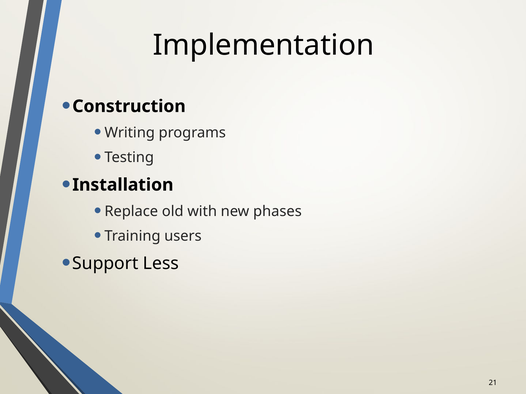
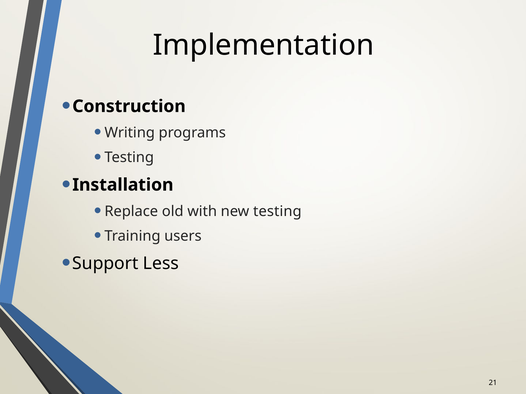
new phases: phases -> testing (277, 211)
